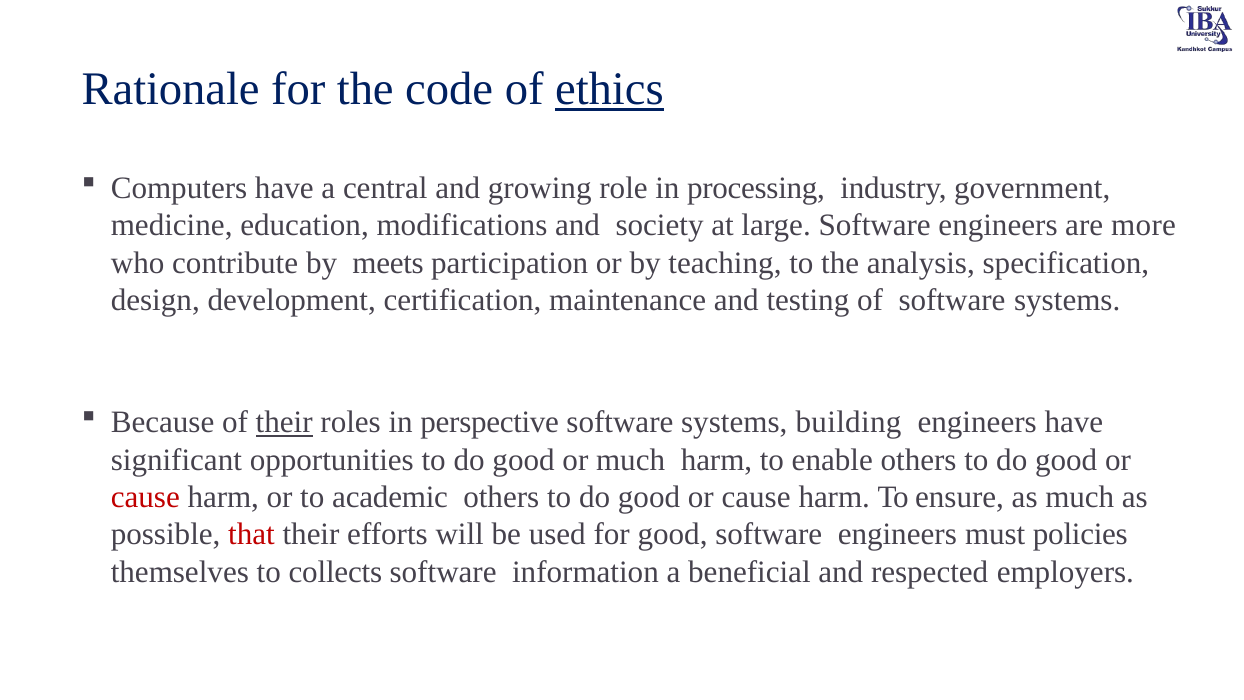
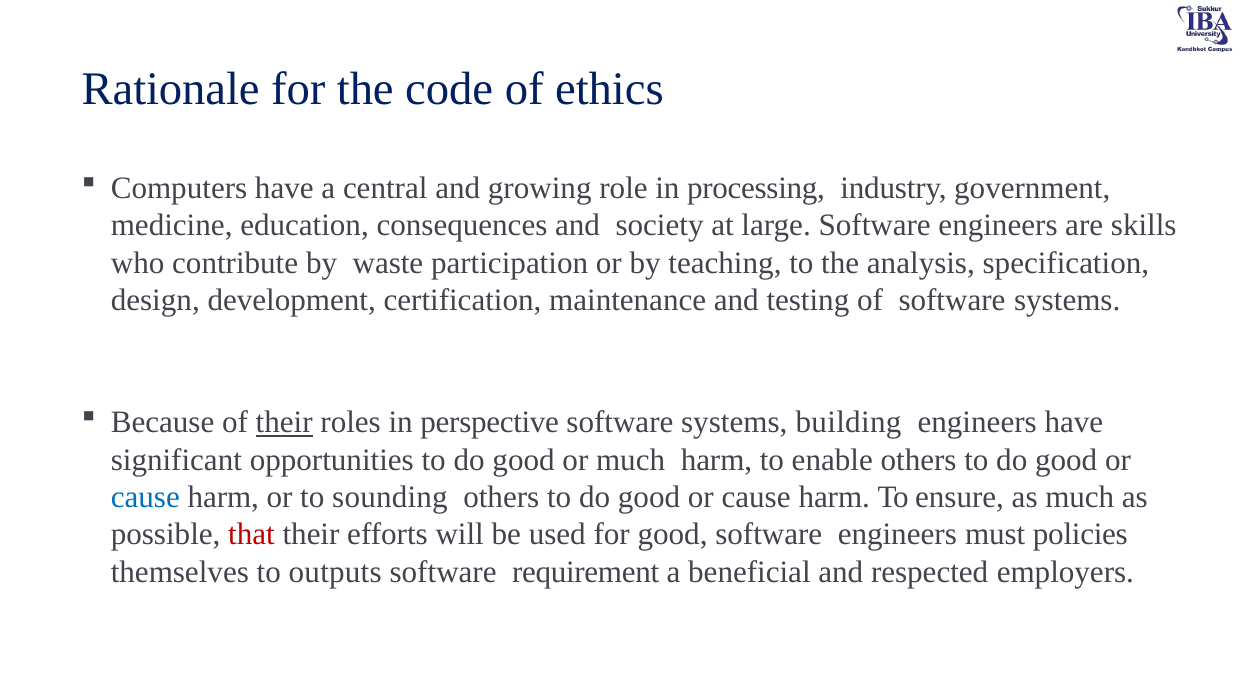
ethics underline: present -> none (609, 89)
modifications: modifications -> consequences (462, 225)
more: more -> skills (1144, 225)
meets: meets -> waste (388, 263)
cause colour: red -> blue (145, 497)
academic: academic -> sounding (390, 497)
collects: collects -> outputs (335, 572)
information: information -> requirement (586, 572)
